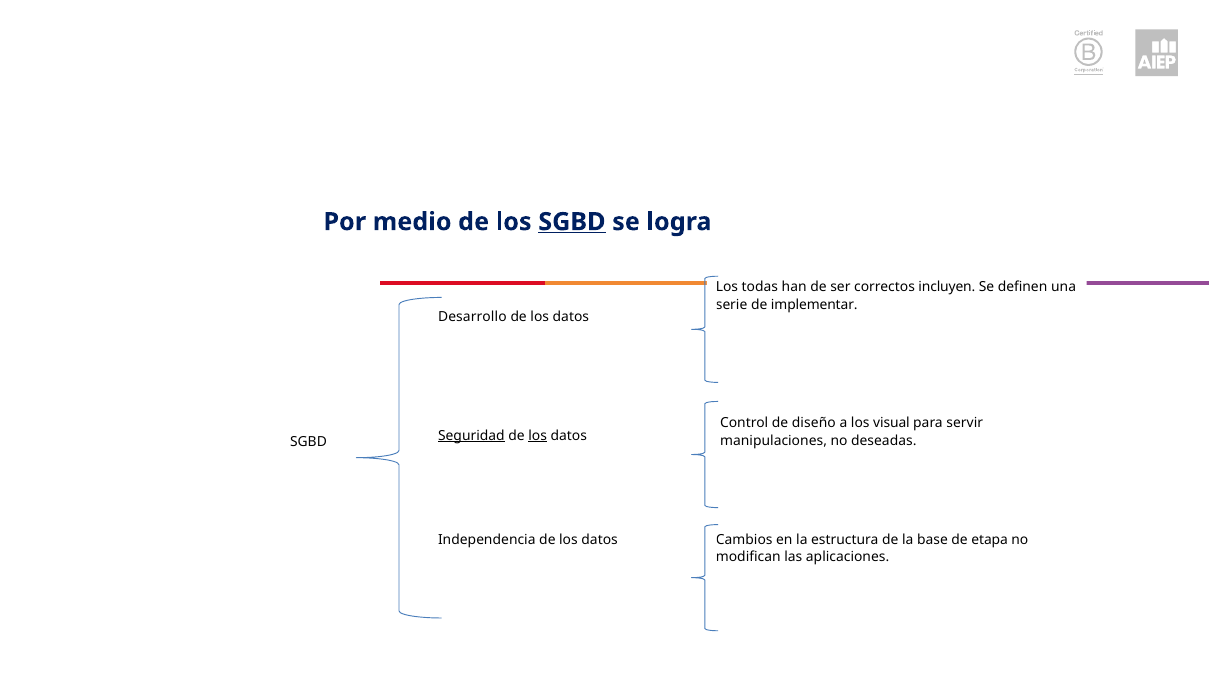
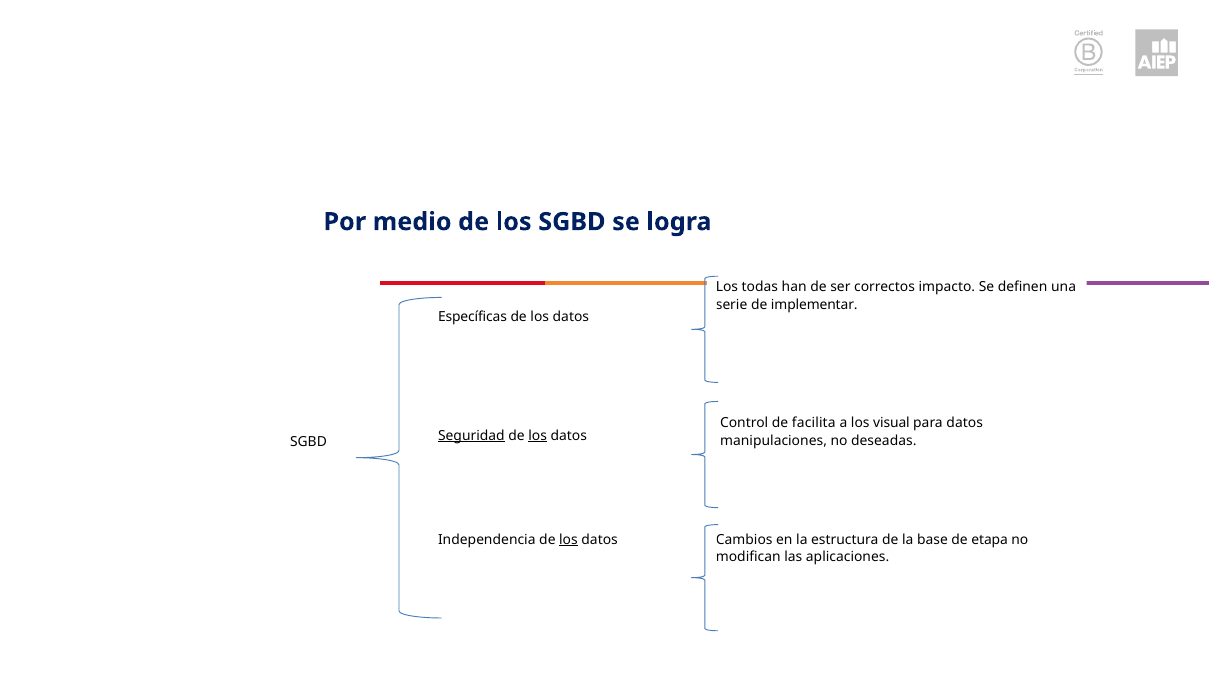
SGBD underline: present -> none (572, 222)
incluyen: incluyen -> impacto (947, 287)
Desarrollo: Desarrollo -> Específicas (473, 317)
diseño: diseño -> facilita (814, 423)
para servir: servir -> datos (965, 423)
los underline: none -> present (568, 540)
